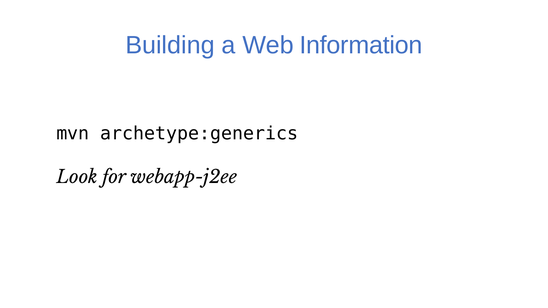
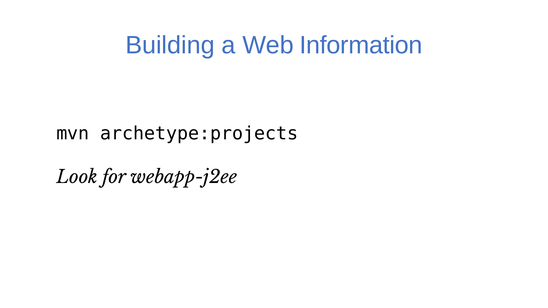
archetype:generics: archetype:generics -> archetype:projects (199, 133)
